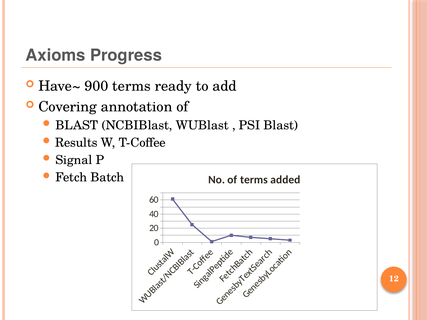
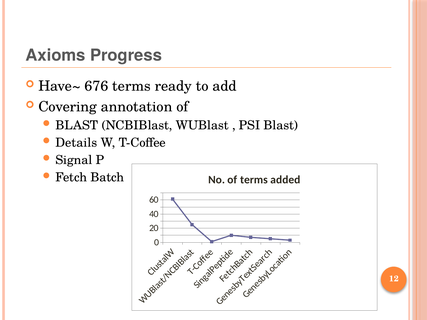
900: 900 -> 676 (96, 86)
Results: Results -> Details (76, 143)
